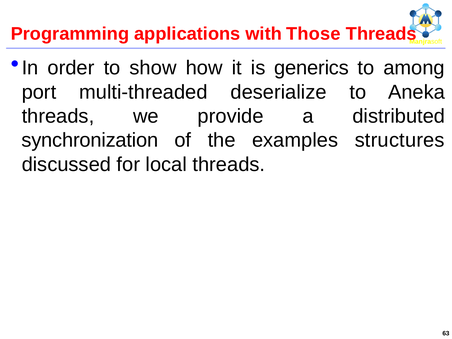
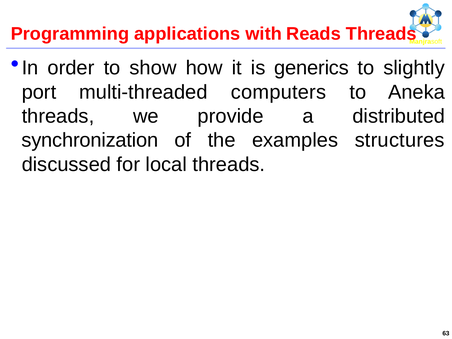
Those: Those -> Reads (314, 34)
among: among -> slightly (414, 68)
deserialize: deserialize -> computers (278, 92)
